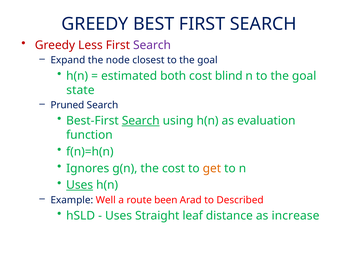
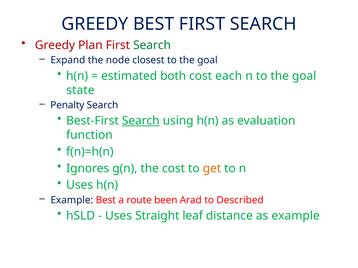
Less: Less -> Plan (90, 45)
Search colour: purple -> green (152, 45)
blind: blind -> each (229, 76)
Pruned: Pruned -> Penalty (67, 105)
Uses underline: present -> none (80, 185)
Example Well: Well -> Best (106, 200)
as increase: increase -> example (296, 216)
